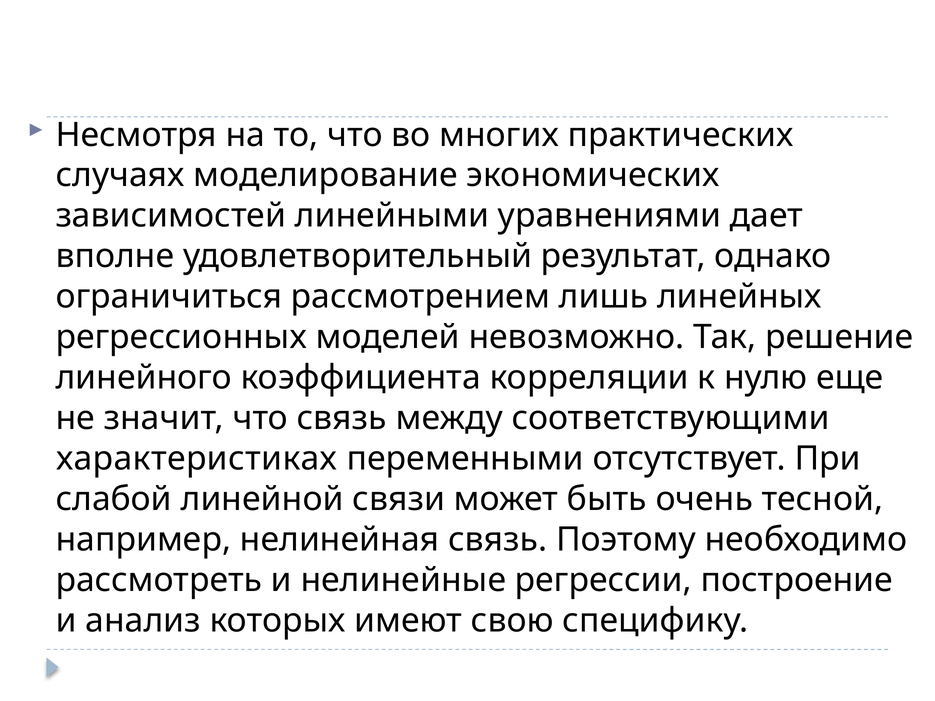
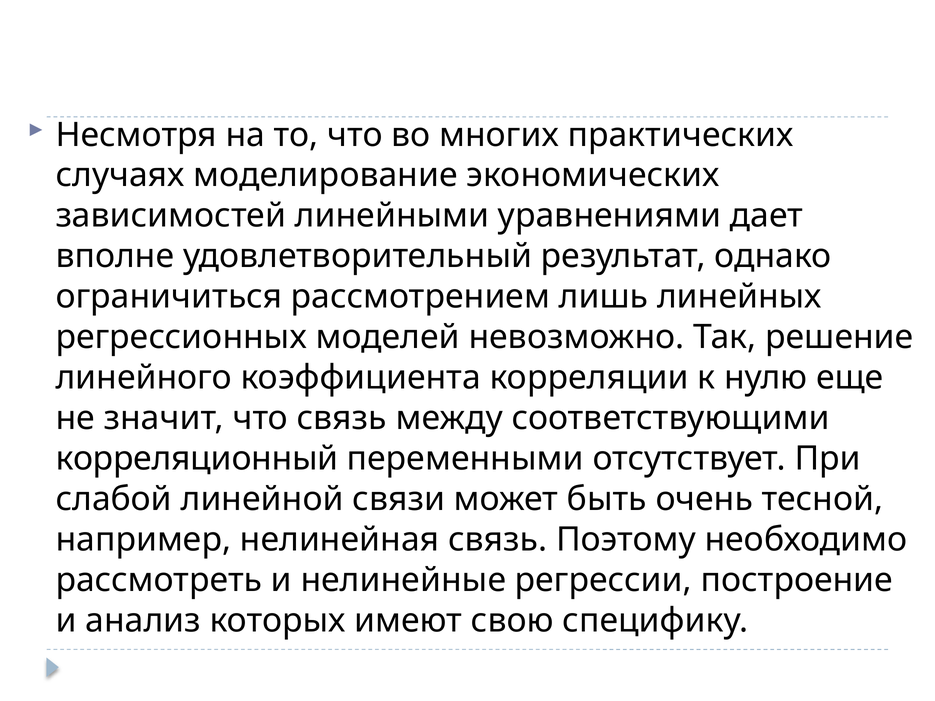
характеристиках: характеристиках -> корреляционный (197, 459)
